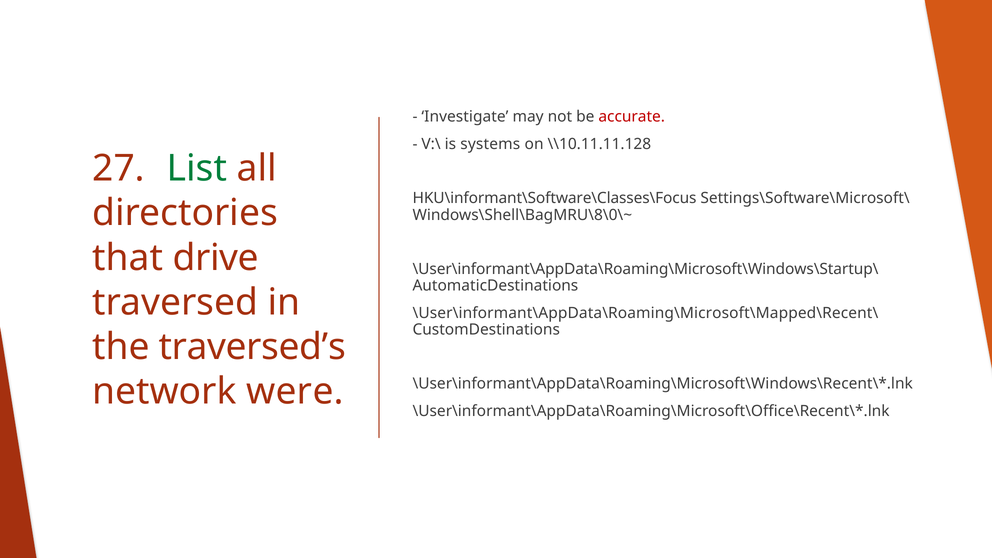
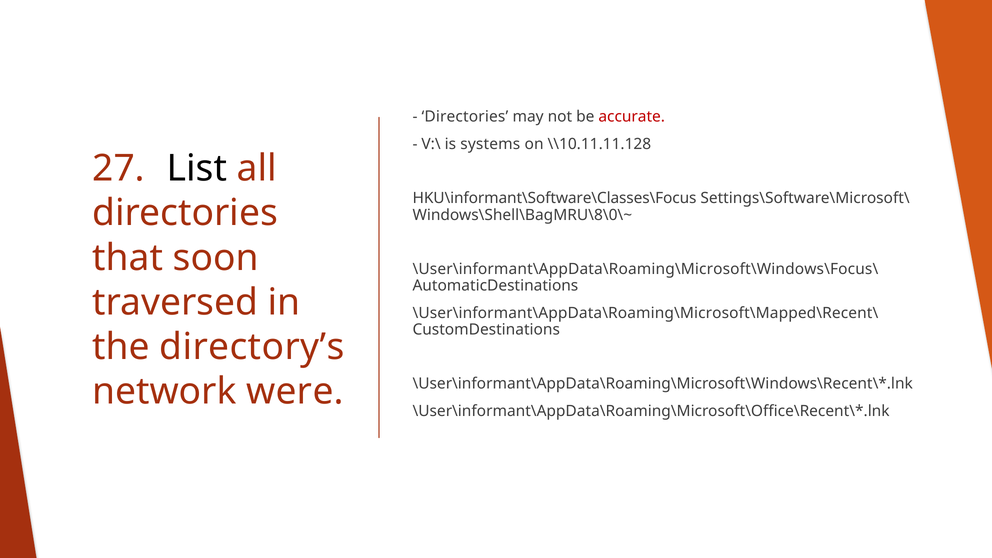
Investigate: Investigate -> Directories (465, 117)
List colour: green -> black (197, 169)
drive: drive -> soon (216, 258)
\User\informant\AppData\Roaming\Microsoft\Windows\Startup\: \User\informant\AppData\Roaming\Microsoft\Windows\Startup\ -> \User\informant\AppData\Roaming\Microsoft\Windows\Focus\ (645, 269)
traversed’s: traversed’s -> directory’s (252, 347)
